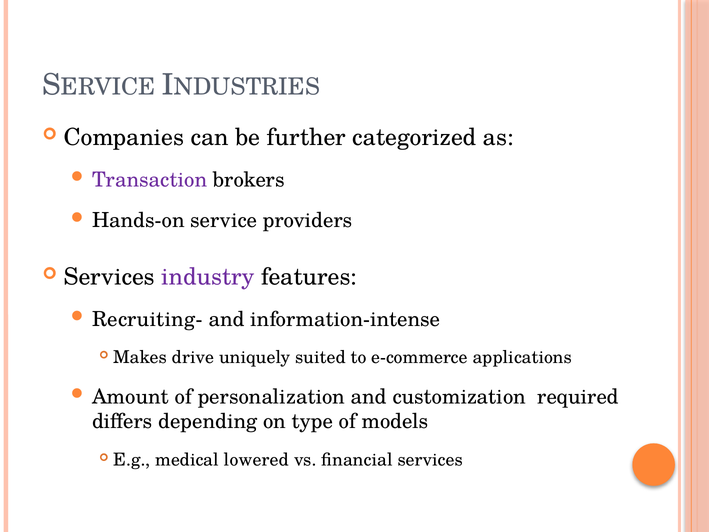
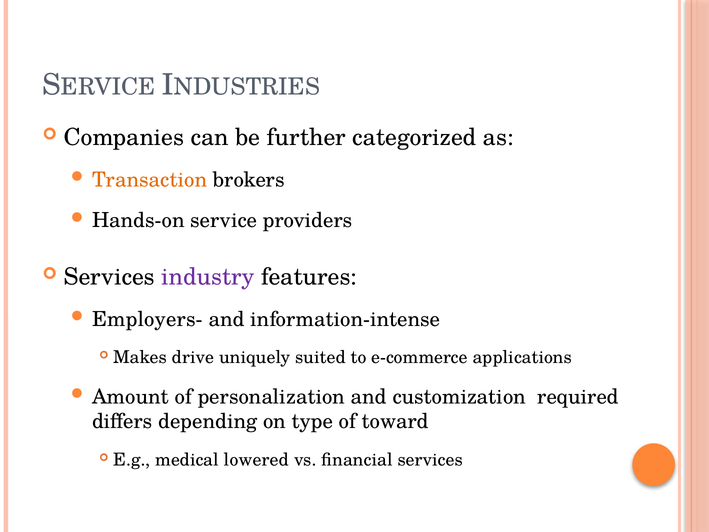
Transaction colour: purple -> orange (150, 180)
Recruiting-: Recruiting- -> Employers- (147, 319)
models: models -> toward (395, 421)
